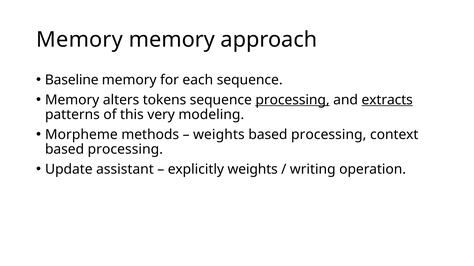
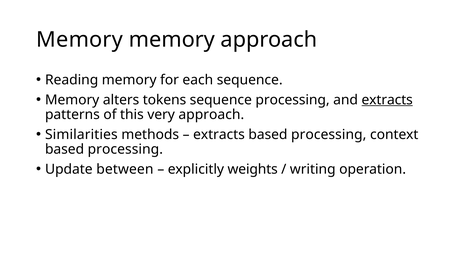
Baseline: Baseline -> Reading (72, 80)
processing underline: present -> none (293, 100)
very modeling: modeling -> approach (211, 115)
Morpheme: Morpheme -> Similarities (81, 135)
weights: weights -> extracts (219, 135)
assistant: assistant -> between (125, 170)
